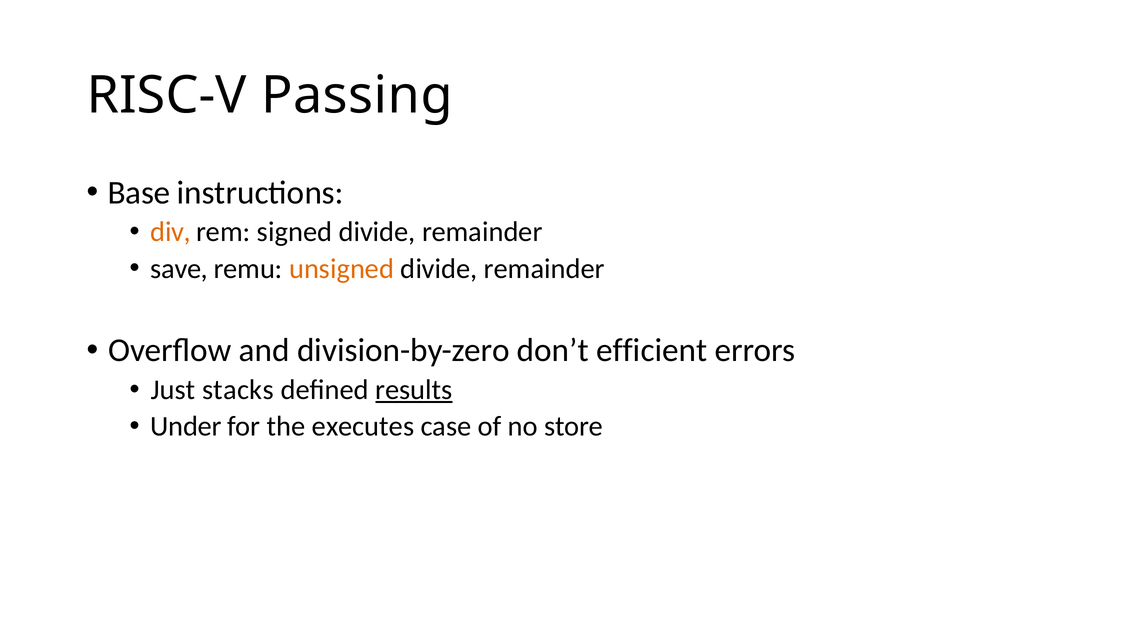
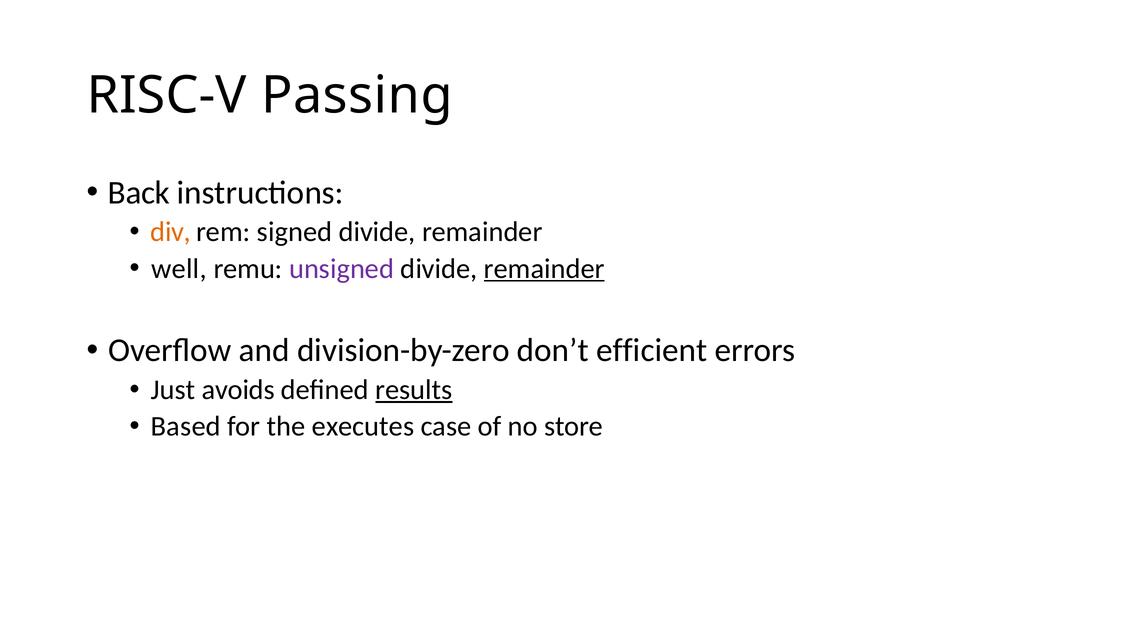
Base: Base -> Back (139, 193)
save: save -> well (179, 268)
unsigned colour: orange -> purple (342, 268)
remainder underline: none -> present (544, 268)
stacks: stacks -> avoids (238, 390)
Under: Under -> Based (186, 426)
